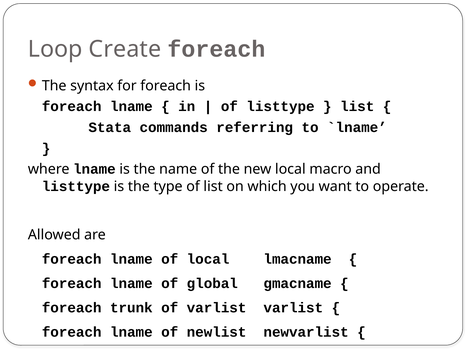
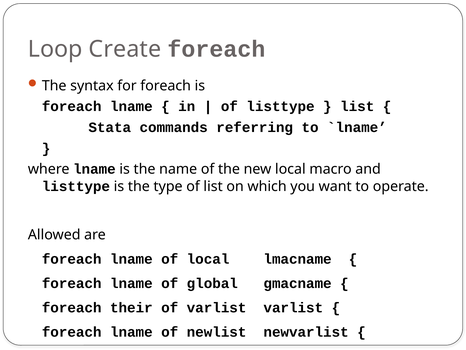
trunk: trunk -> their (131, 307)
